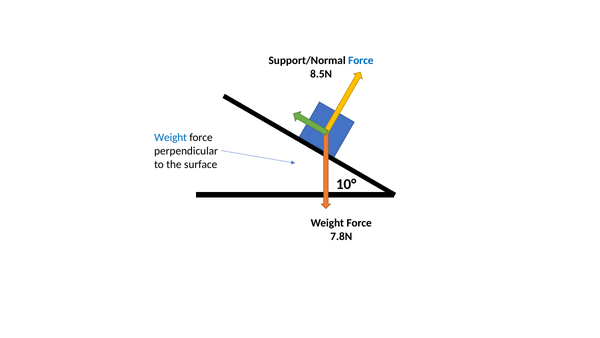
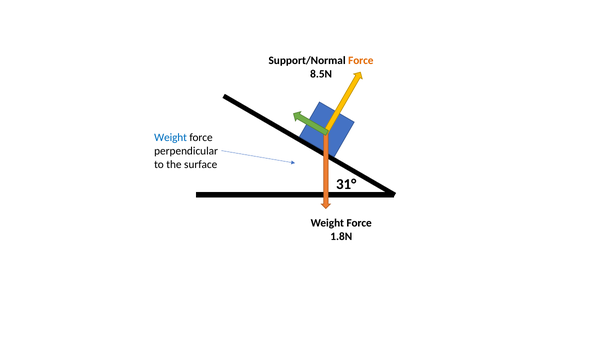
Force colour: blue -> orange (361, 60)
10°: 10° -> 31° (346, 184)
7.8N: 7.8N -> 1.8N (341, 236)
